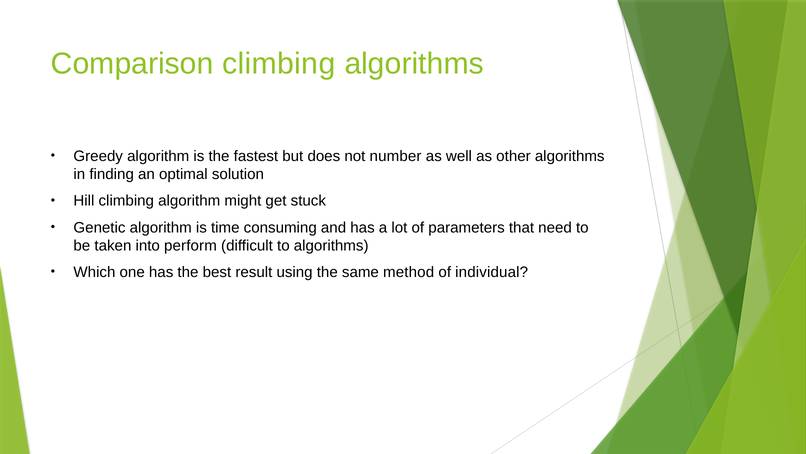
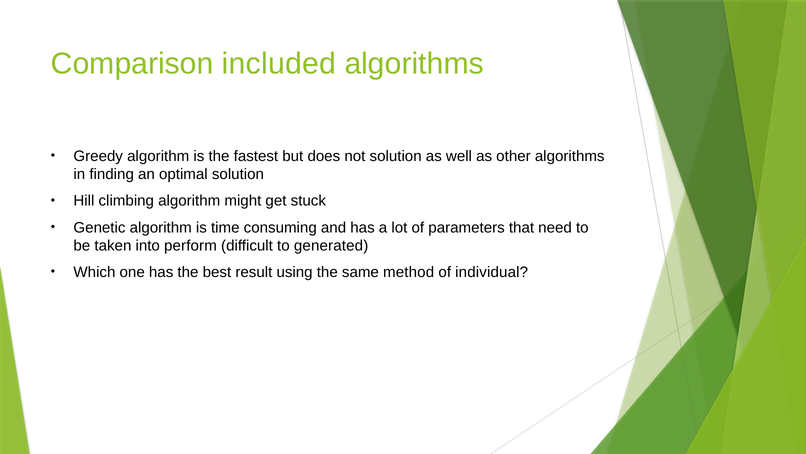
Comparison climbing: climbing -> included (279, 64)
not number: number -> solution (396, 156)
to algorithms: algorithms -> generated (331, 245)
